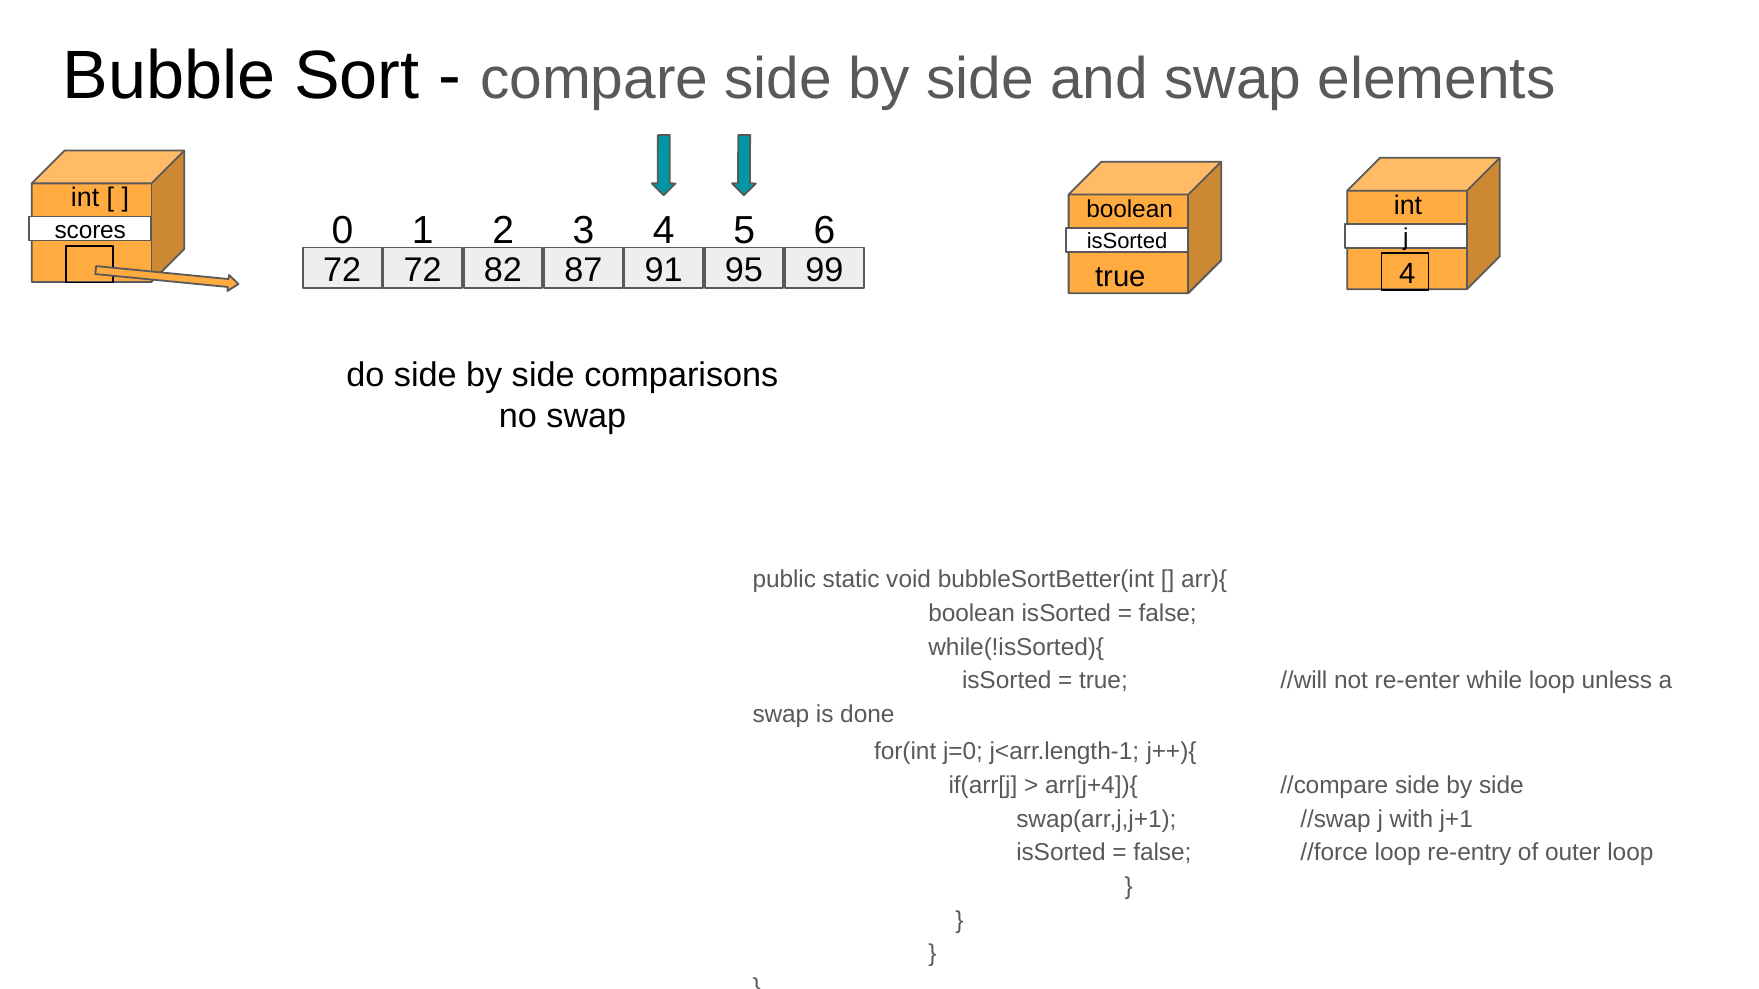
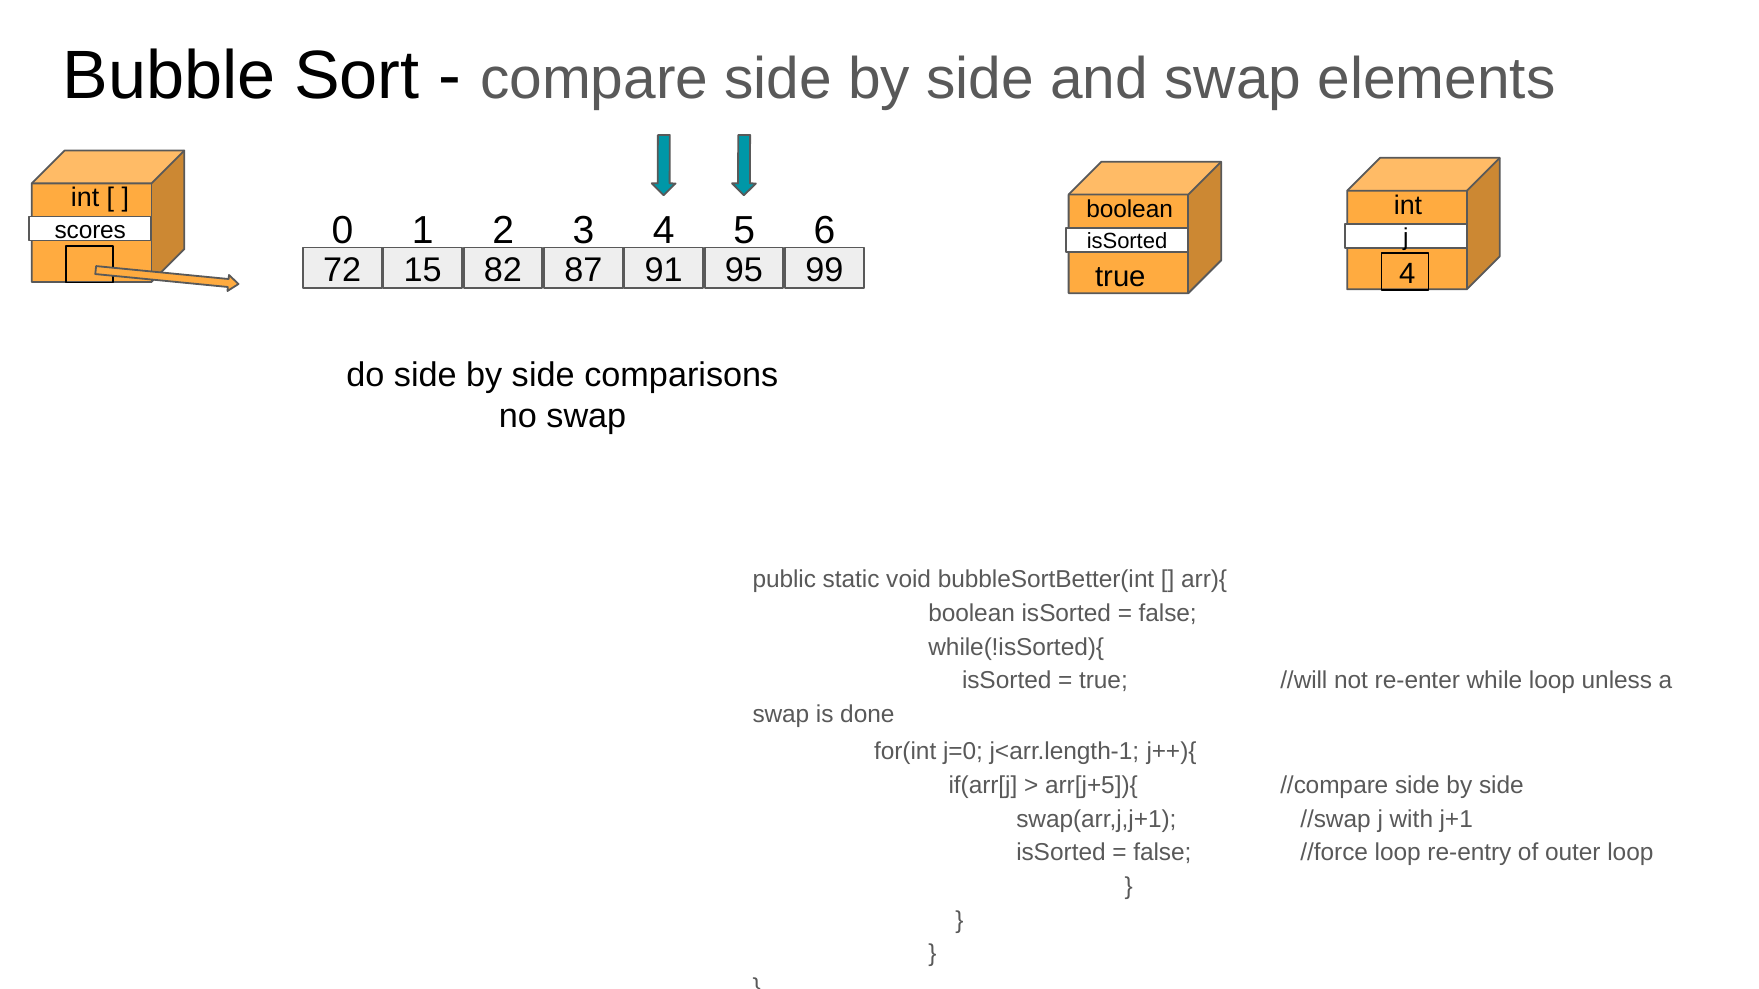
72 72: 72 -> 15 (423, 270)
arr[j+4]){: arr[j+4]){ -> arr[j+5]){ (1091, 786)
